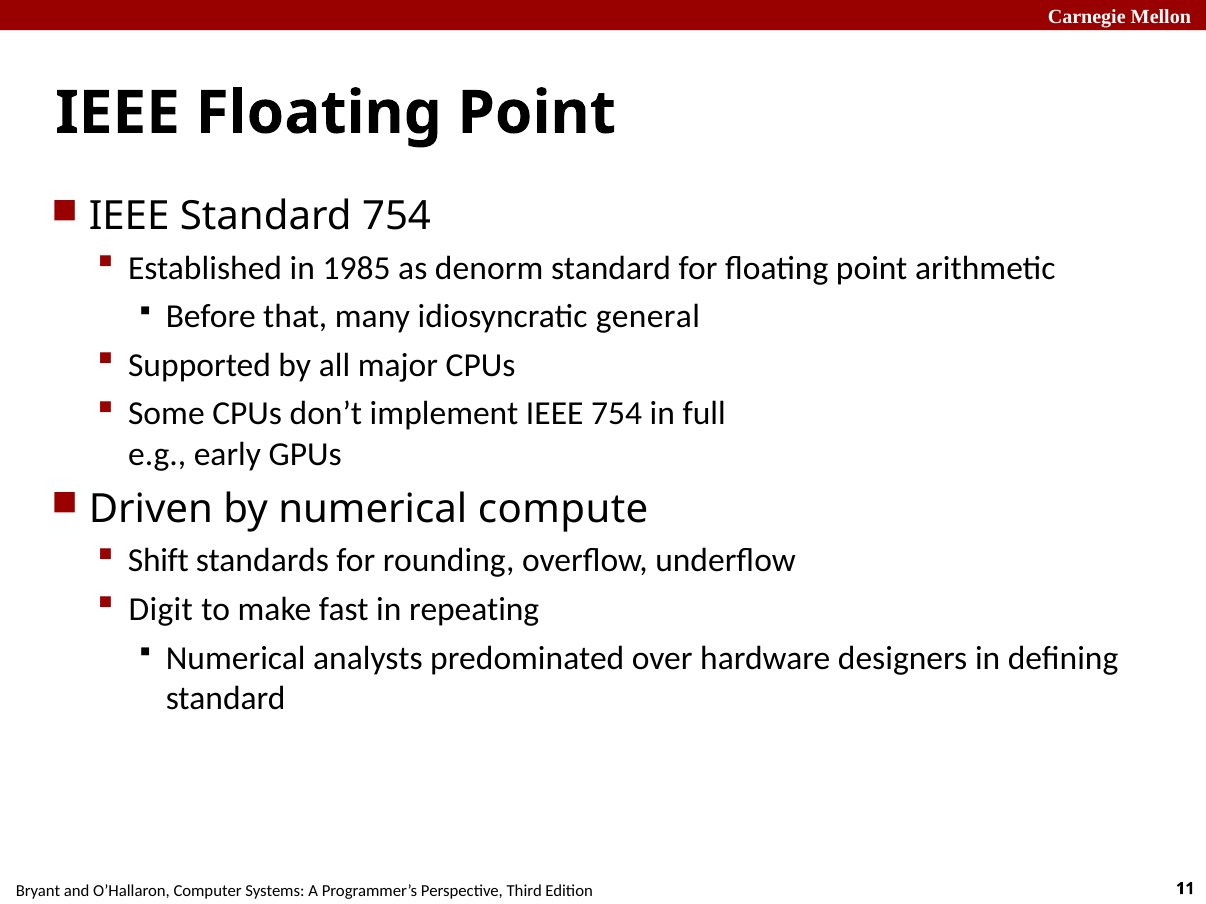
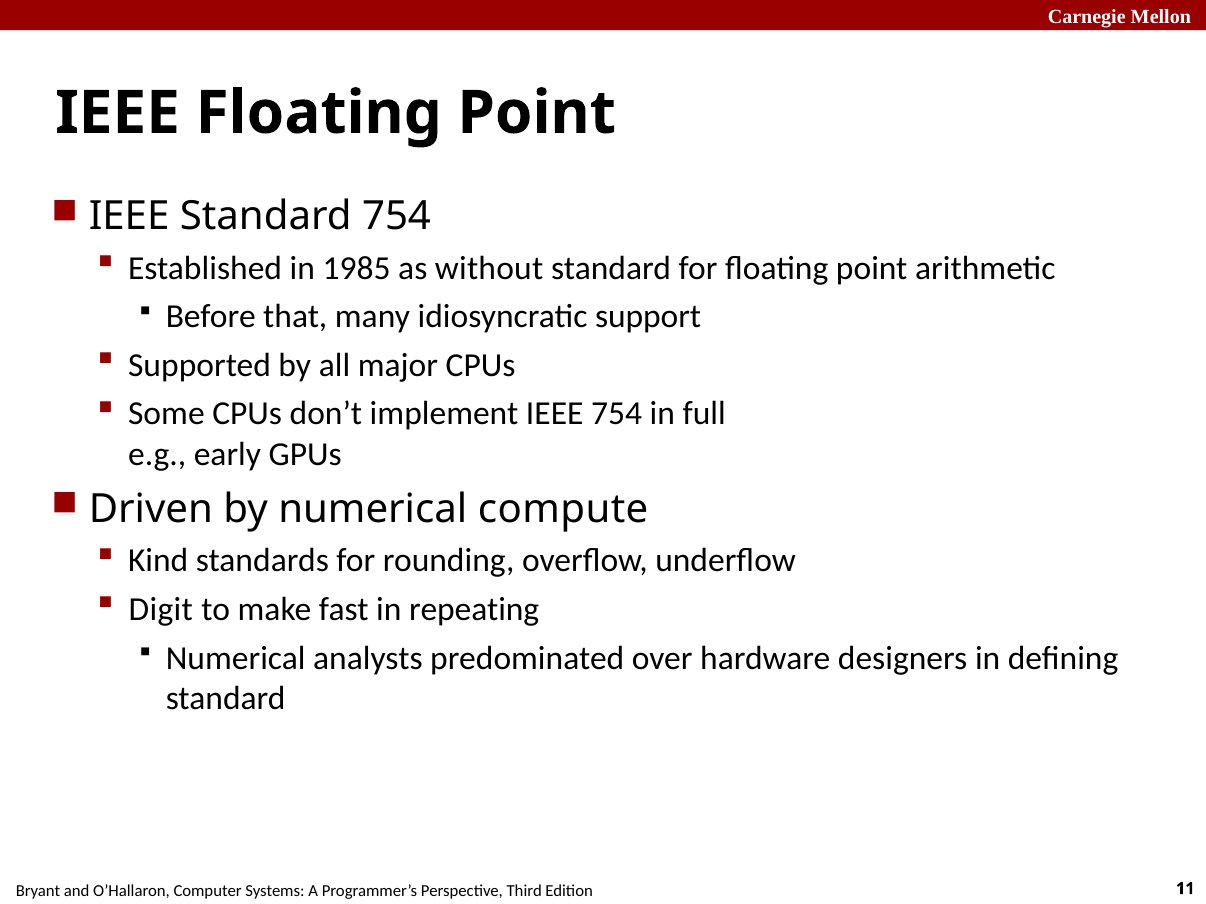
denorm: denorm -> without (489, 268)
general: general -> support (648, 317)
Shift: Shift -> Kind (158, 561)
